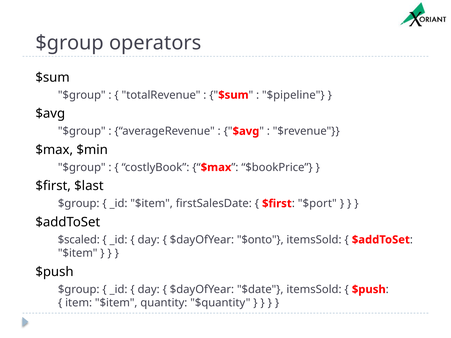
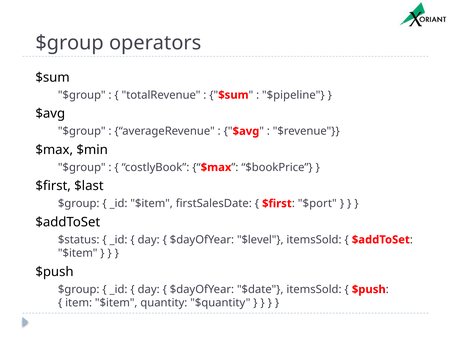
$scaled: $scaled -> $status (79, 240)
$onto: $onto -> $level (260, 240)
